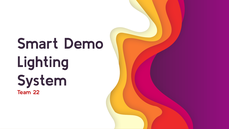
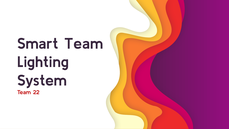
Smart Demo: Demo -> Team (84, 44)
